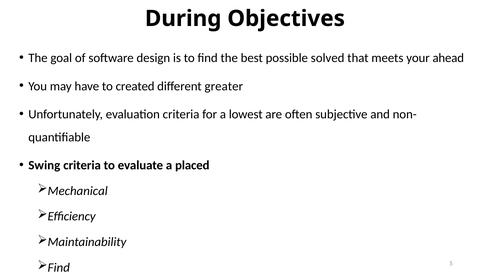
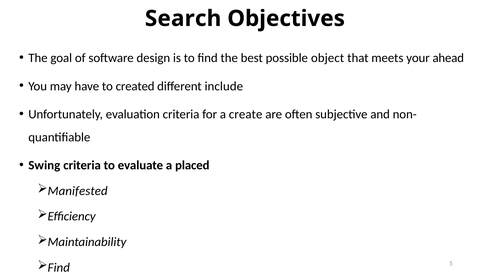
During: During -> Search (183, 19)
solved: solved -> object (328, 58)
greater: greater -> include (224, 86)
lowest: lowest -> create (246, 114)
Mechanical: Mechanical -> Manifested (78, 191)
